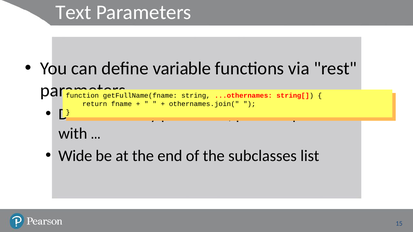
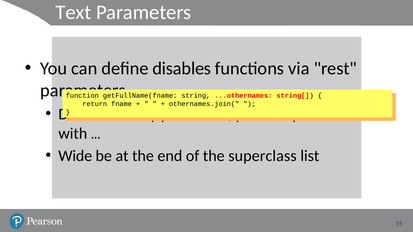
variable: variable -> disables (182, 69)
subclasses: subclasses -> superclass (262, 156)
